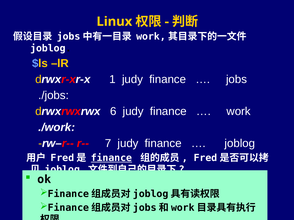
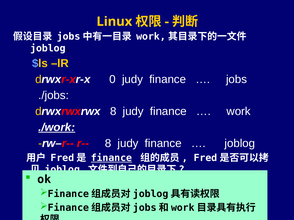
1: 1 -> 0 (113, 80)
drwxrwxrwx 6: 6 -> 8 (113, 112)
./work underline: none -> present (57, 128)
r-- 7: 7 -> 8 (108, 144)
